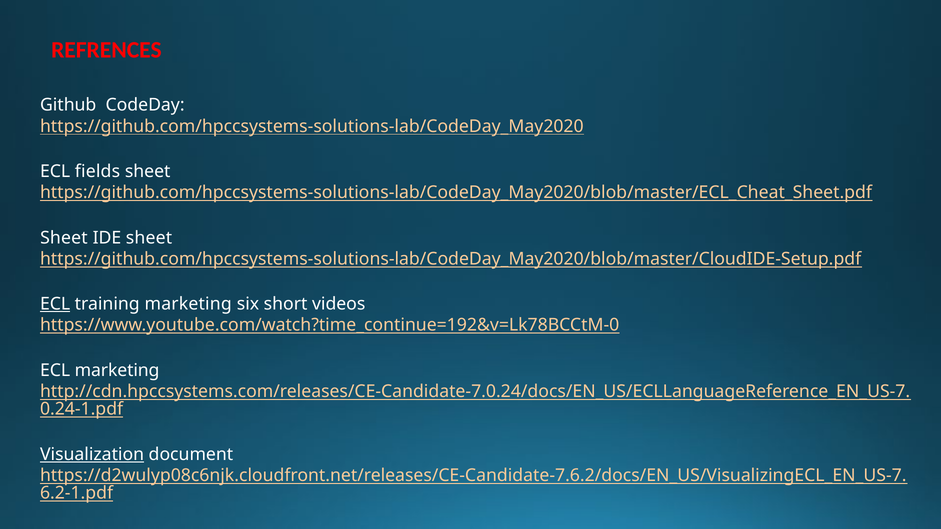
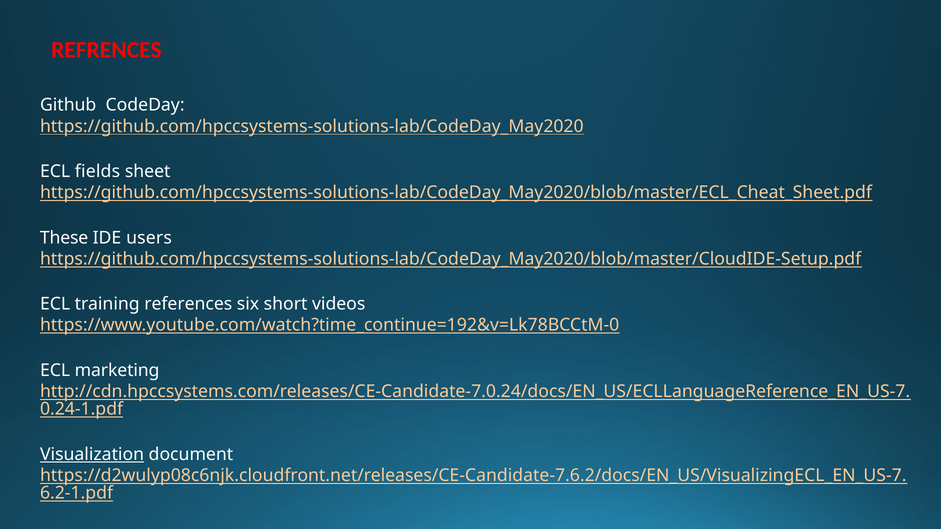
Sheet: Sheet -> These (64, 238)
IDE sheet: sheet -> users (149, 238)
ECL underline: present -> none (55, 304)
training marketing: marketing -> references (188, 304)
